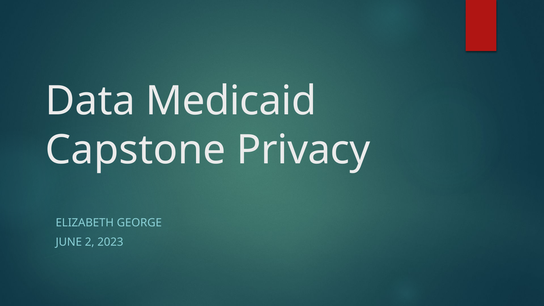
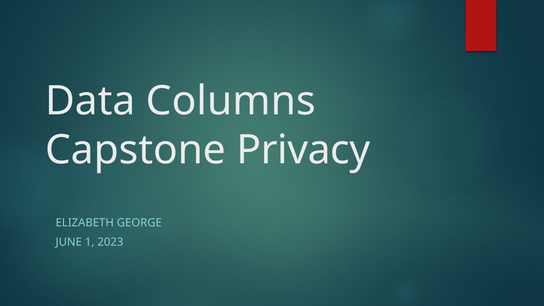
Medicaid: Medicaid -> Columns (231, 101)
2: 2 -> 1 (90, 242)
